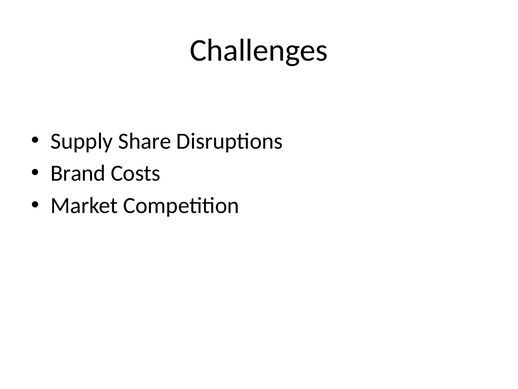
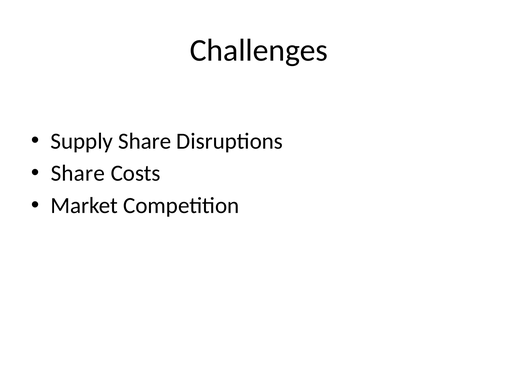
Brand: Brand -> Share (78, 173)
